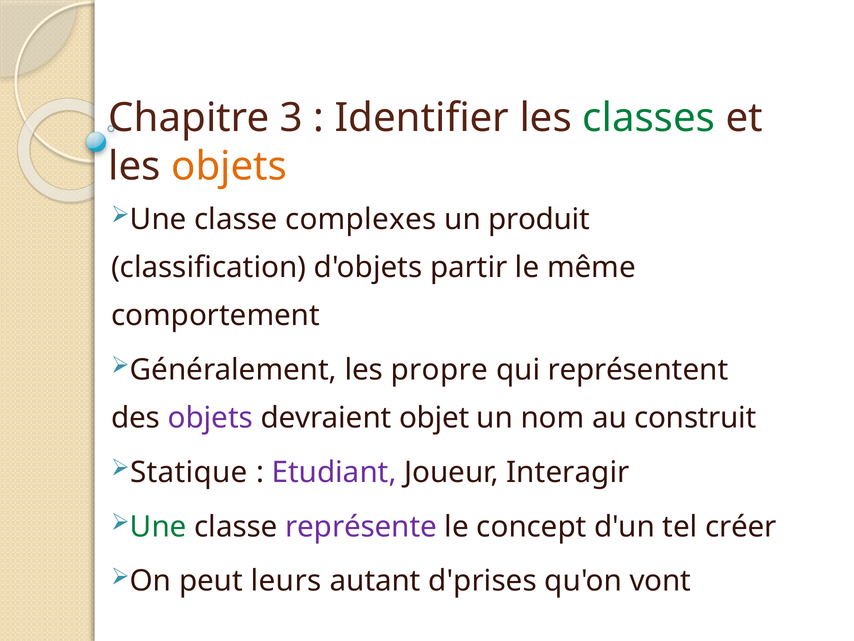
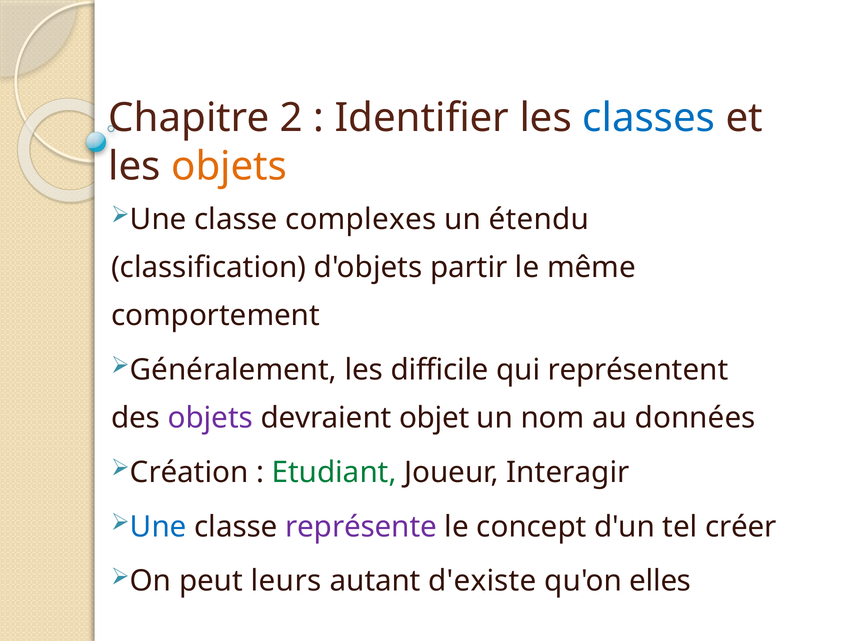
3: 3 -> 2 (292, 118)
classes colour: green -> blue (649, 118)
produit: produit -> étendu (539, 219)
propre: propre -> difficile (440, 370)
construit: construit -> données (695, 418)
Statique: Statique -> Création (189, 472)
Etudiant colour: purple -> green (334, 472)
Une colour: green -> blue (158, 526)
d'prises: d'prises -> d'existe (482, 581)
vont: vont -> elles (660, 581)
